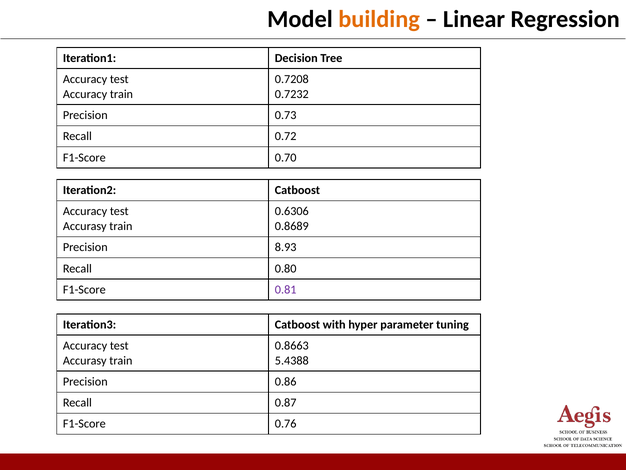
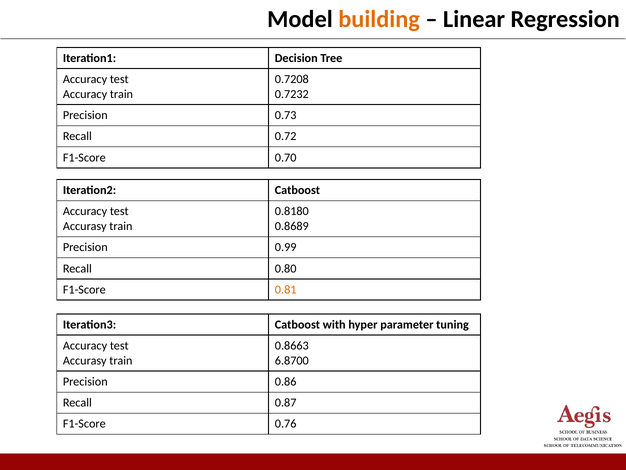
0.6306: 0.6306 -> 0.8180 (292, 211)
8.93: 8.93 -> 0.99 (286, 247)
0.81 colour: purple -> orange (286, 289)
5.4388: 5.4388 -> 6.8700 (292, 360)
